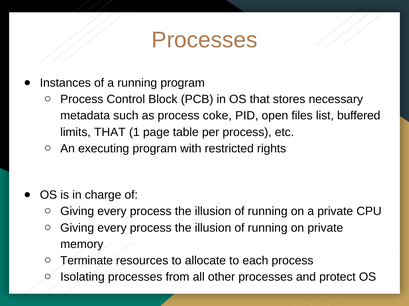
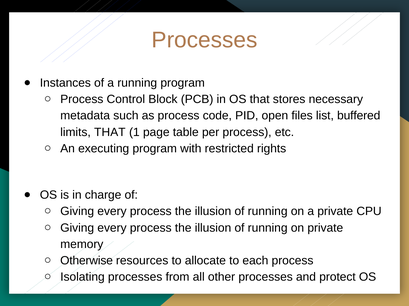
coke: coke -> code (217, 116)
Terminate: Terminate -> Otherwise (87, 261)
